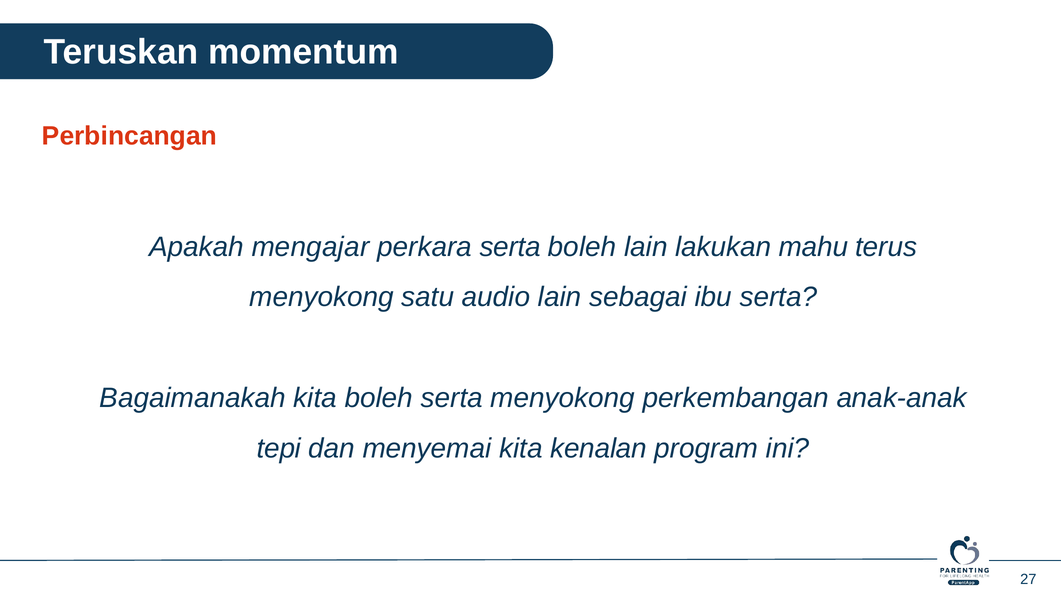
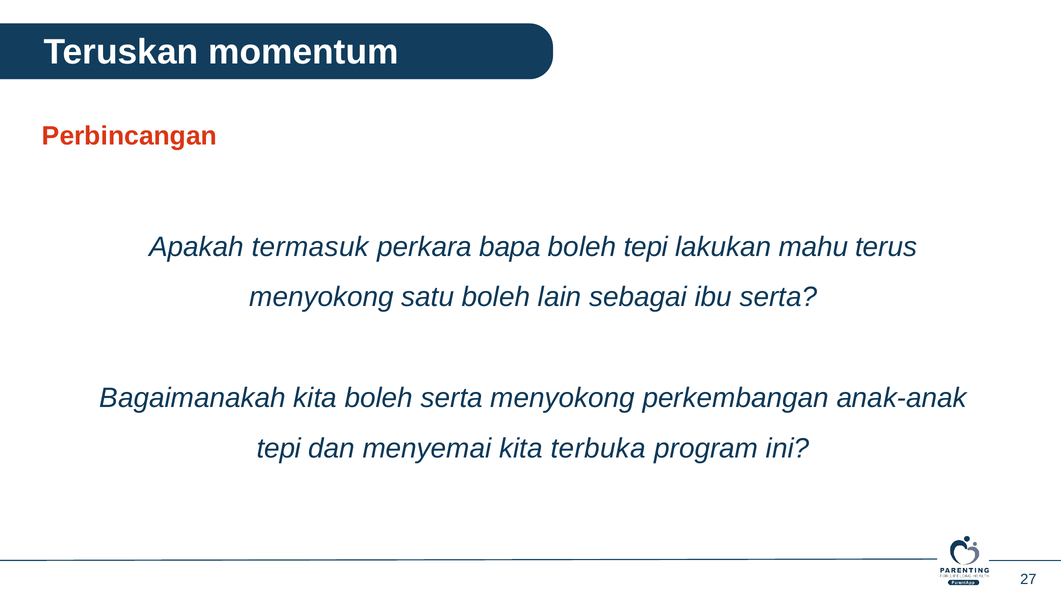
mengajar: mengajar -> termasuk (310, 247)
perkara serta: serta -> bapa (510, 247)
boleh lain: lain -> tepi (646, 247)
satu audio: audio -> boleh (496, 297)
kenalan: kenalan -> terbuka (598, 448)
